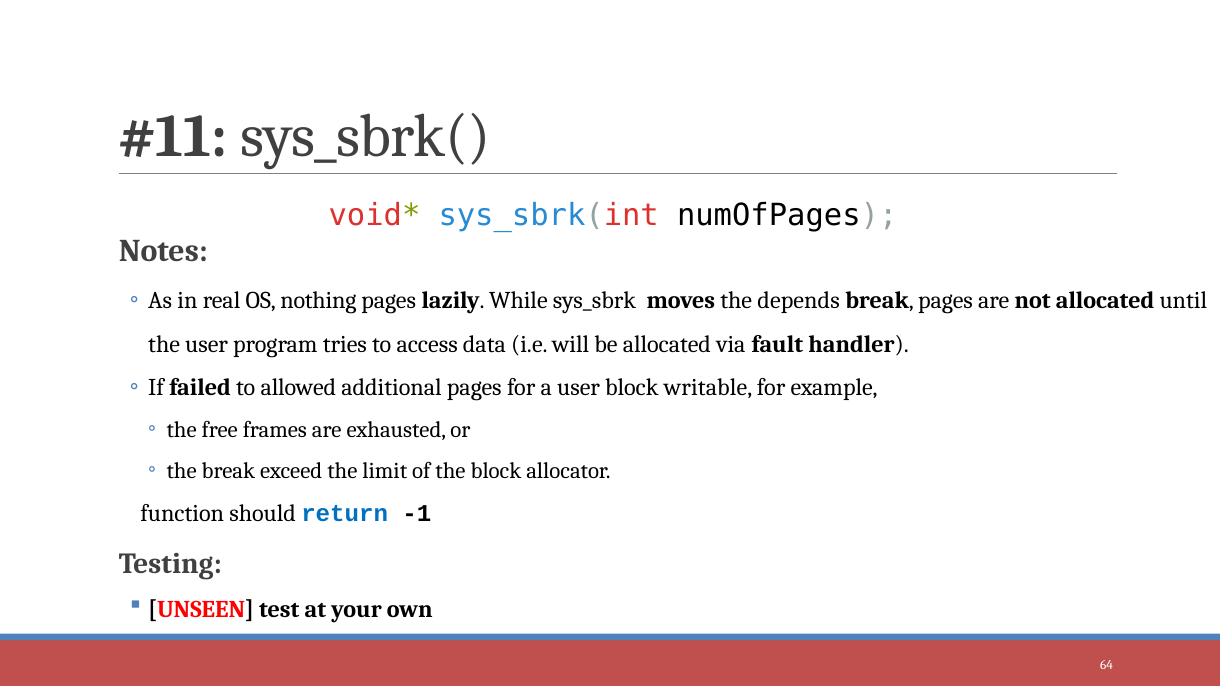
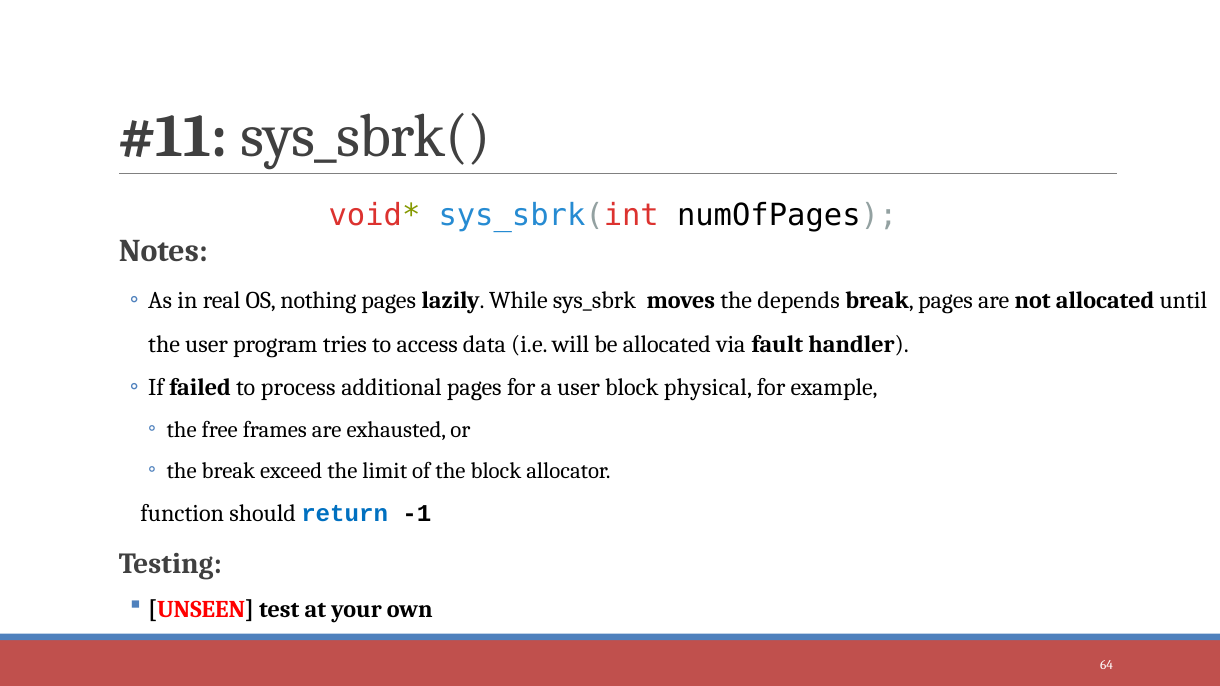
allowed: allowed -> process (298, 388)
writable: writable -> physical (708, 388)
